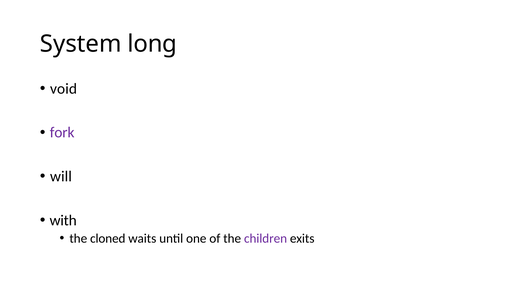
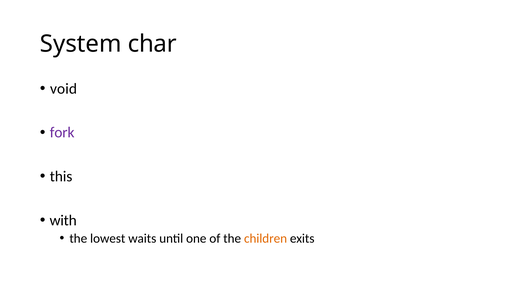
long: long -> char (152, 44)
will: will -> this (61, 176)
cloned: cloned -> lowest (108, 238)
children colour: purple -> orange (266, 238)
